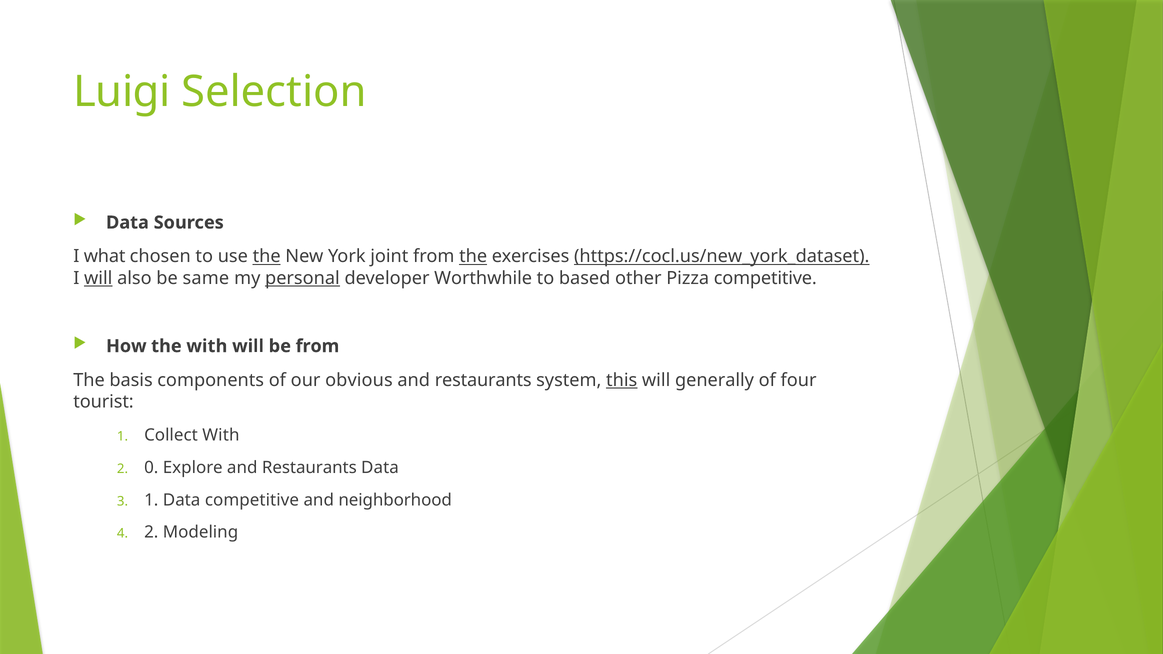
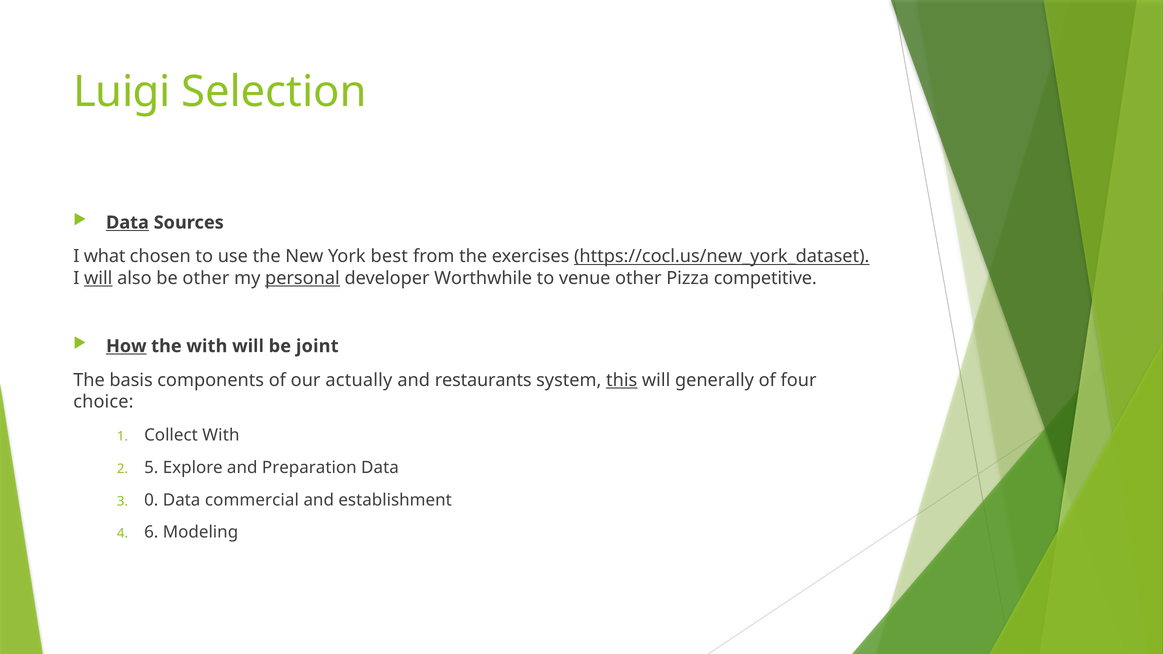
Data underline: none -> present (127, 223)
the underline: present -> none (267, 257)
joint: joint -> best (389, 257)
the underline: present -> none (473, 257)
be same: same -> other (206, 278)
based: based -> venue (585, 278)
How underline: none -> present (126, 346)
be from: from -> joint (317, 346)
obvious: obvious -> actually (359, 380)
tourist: tourist -> choice (103, 402)
0: 0 -> 5 (151, 468)
Explore and Restaurants: Restaurants -> Preparation (309, 468)
3 1: 1 -> 0 (151, 500)
Data competitive: competitive -> commercial (252, 500)
neighborhood: neighborhood -> establishment (395, 500)
4 2: 2 -> 6 (151, 533)
